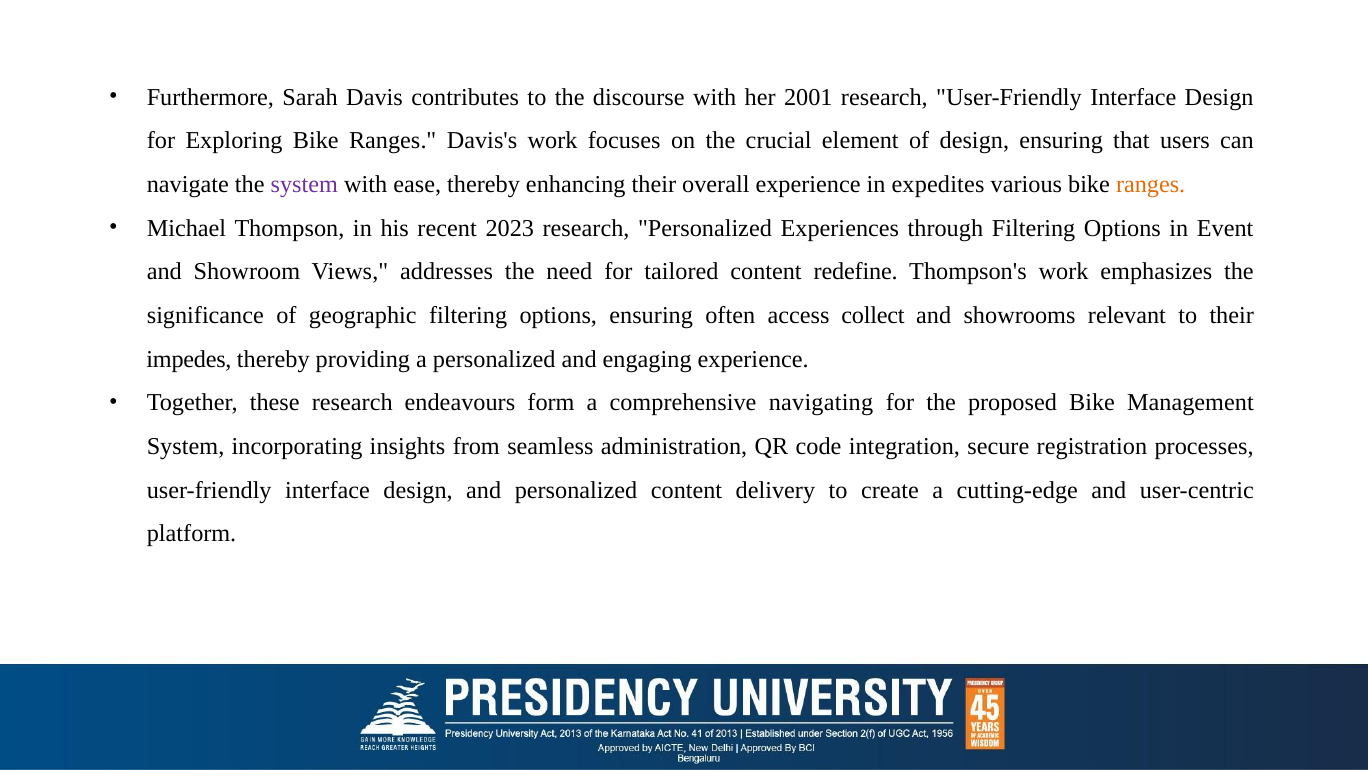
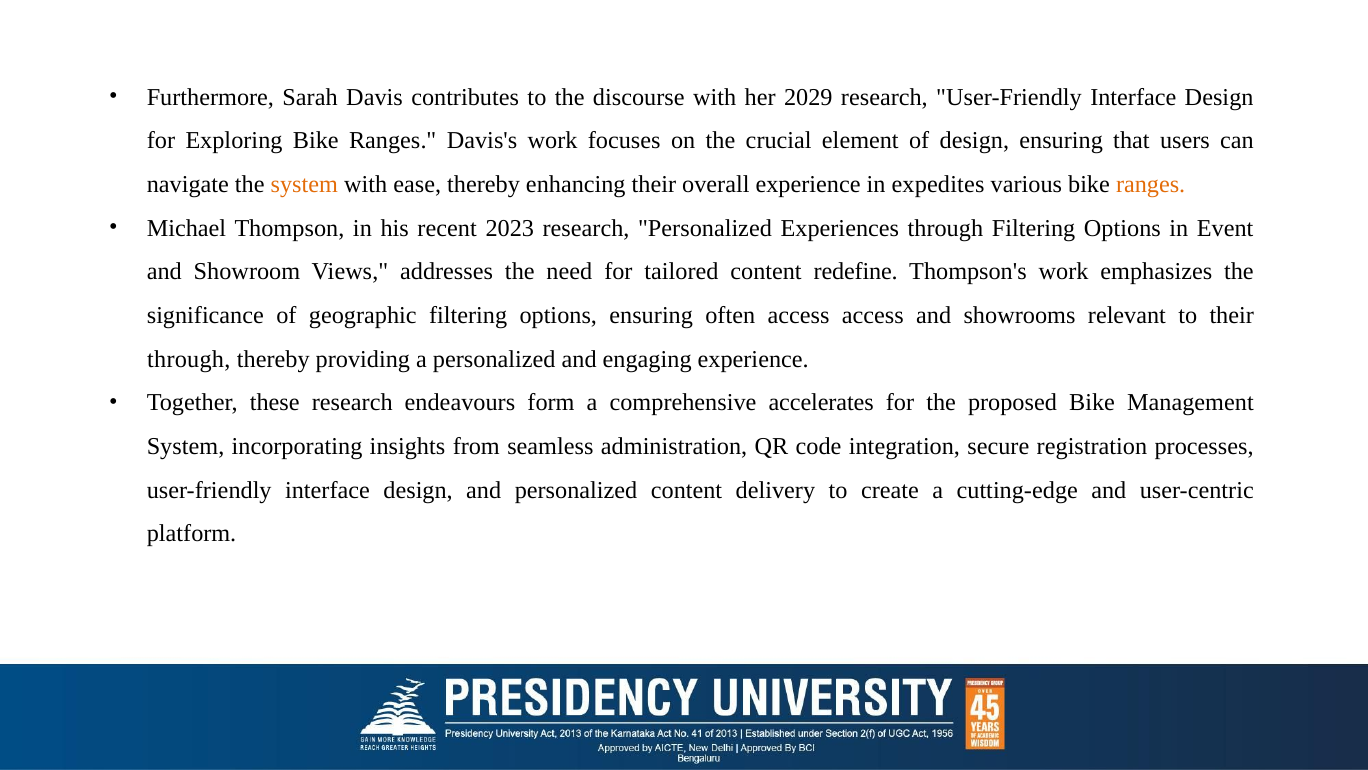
2001: 2001 -> 2029 (808, 97)
system colour: purple -> orange (304, 184)
access collect: collect -> access (873, 315)
impedes: impedes -> through (189, 359)
navigating: navigating -> accelerates (821, 402)
